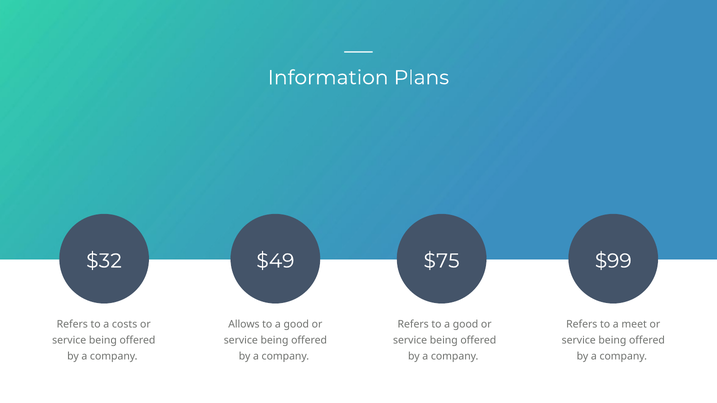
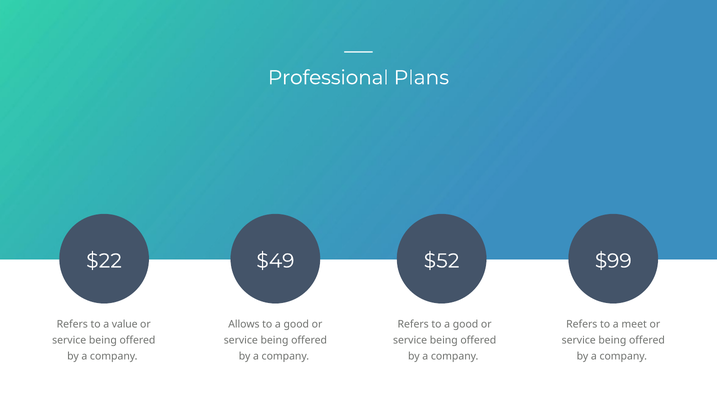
Information: Information -> Professional (328, 78)
$32: $32 -> $22 (104, 261)
$75: $75 -> $52 (442, 261)
costs: costs -> value (125, 324)
